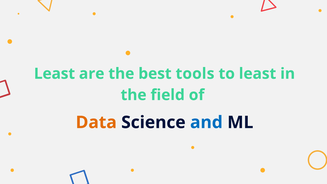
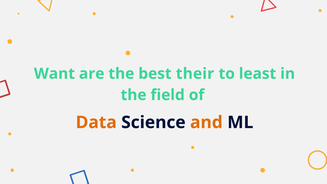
Least: Least -> Want (54, 74)
tools: tools -> their (195, 74)
and colour: blue -> orange (206, 122)
